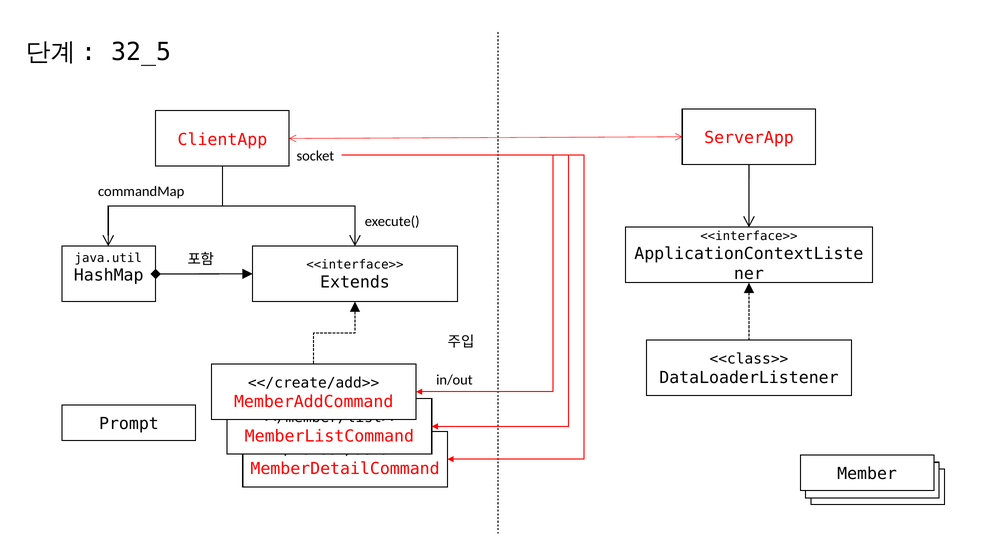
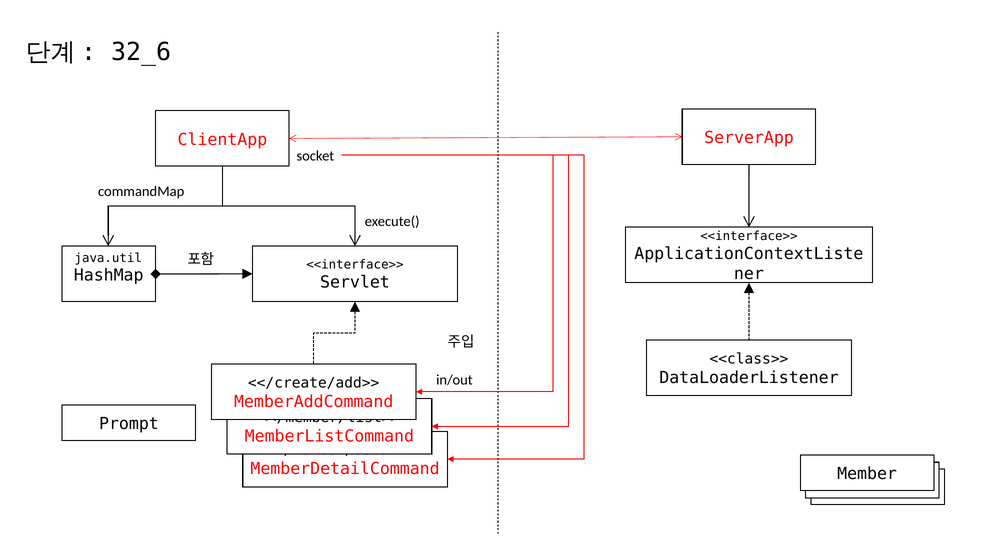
32_5: 32_5 -> 32_6 (141, 52)
Extends: Extends -> Servlet (355, 283)
